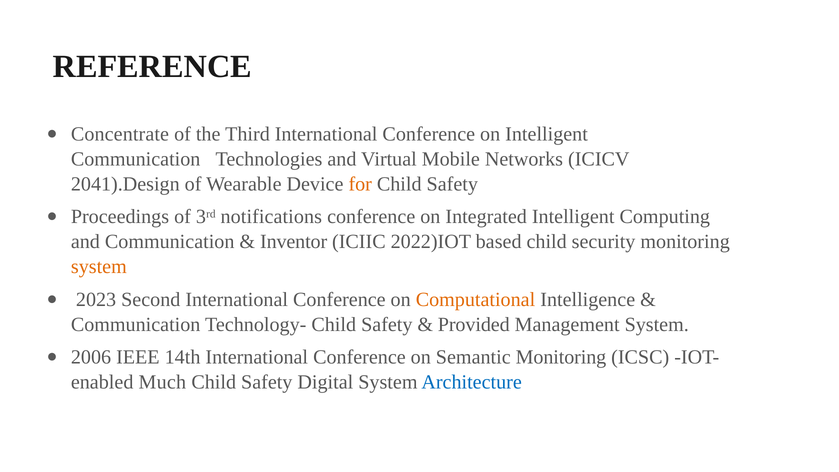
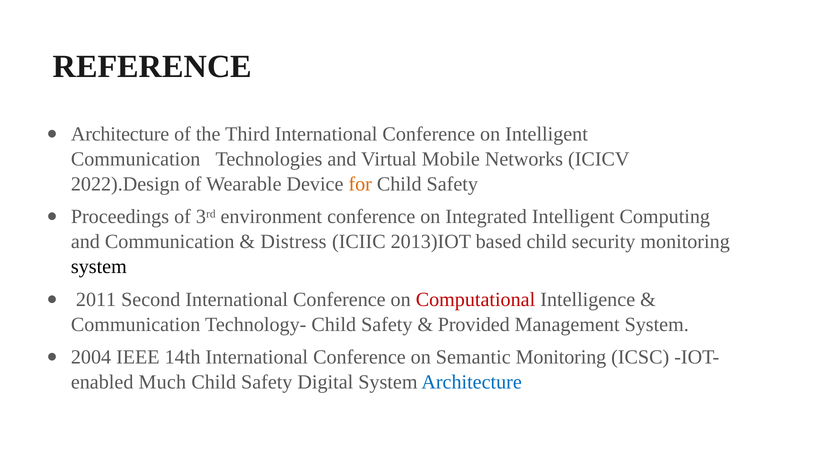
Concentrate: Concentrate -> Architecture (120, 134)
2041).Design: 2041).Design -> 2022).Design (125, 184)
notifications: notifications -> environment (271, 217)
Inventor: Inventor -> Distress (293, 242)
2022)IOT: 2022)IOT -> 2013)IOT (431, 242)
system colour: orange -> black (99, 267)
2023: 2023 -> 2011 (96, 299)
Computational colour: orange -> red (475, 299)
2006: 2006 -> 2004 (91, 357)
